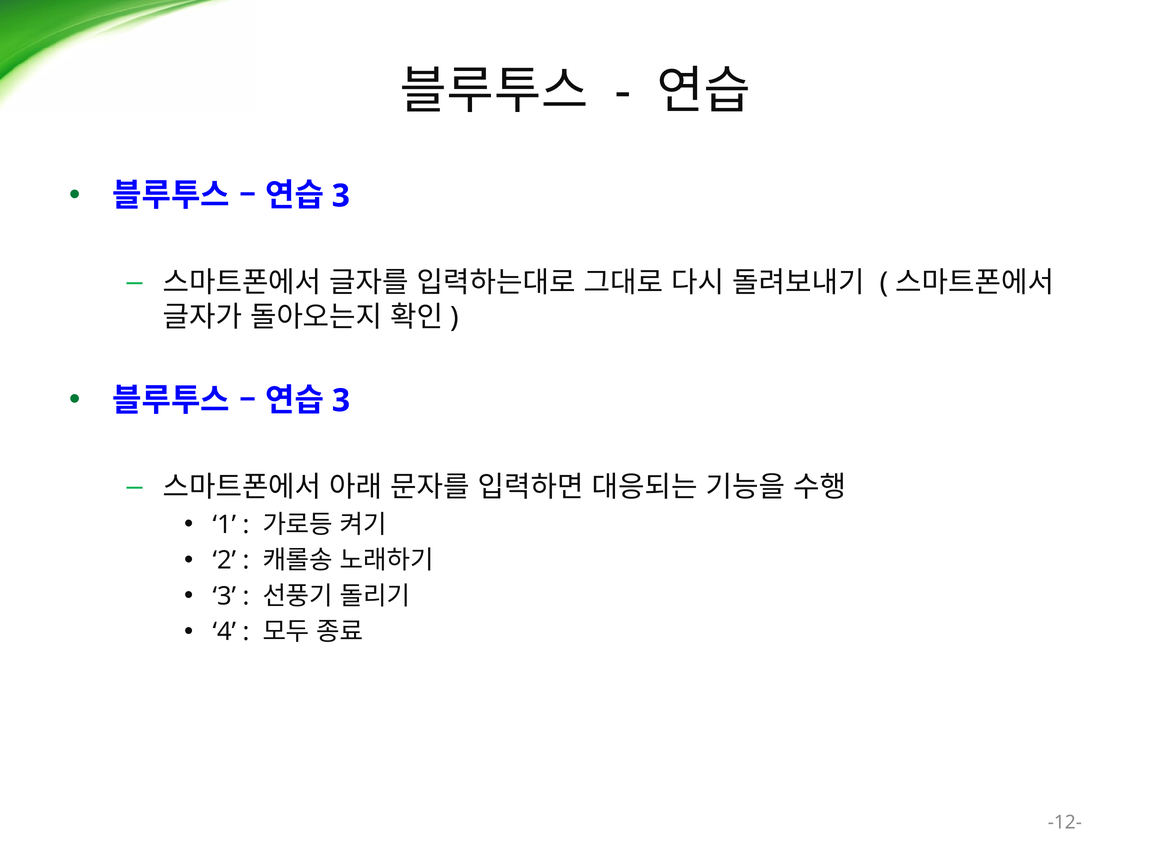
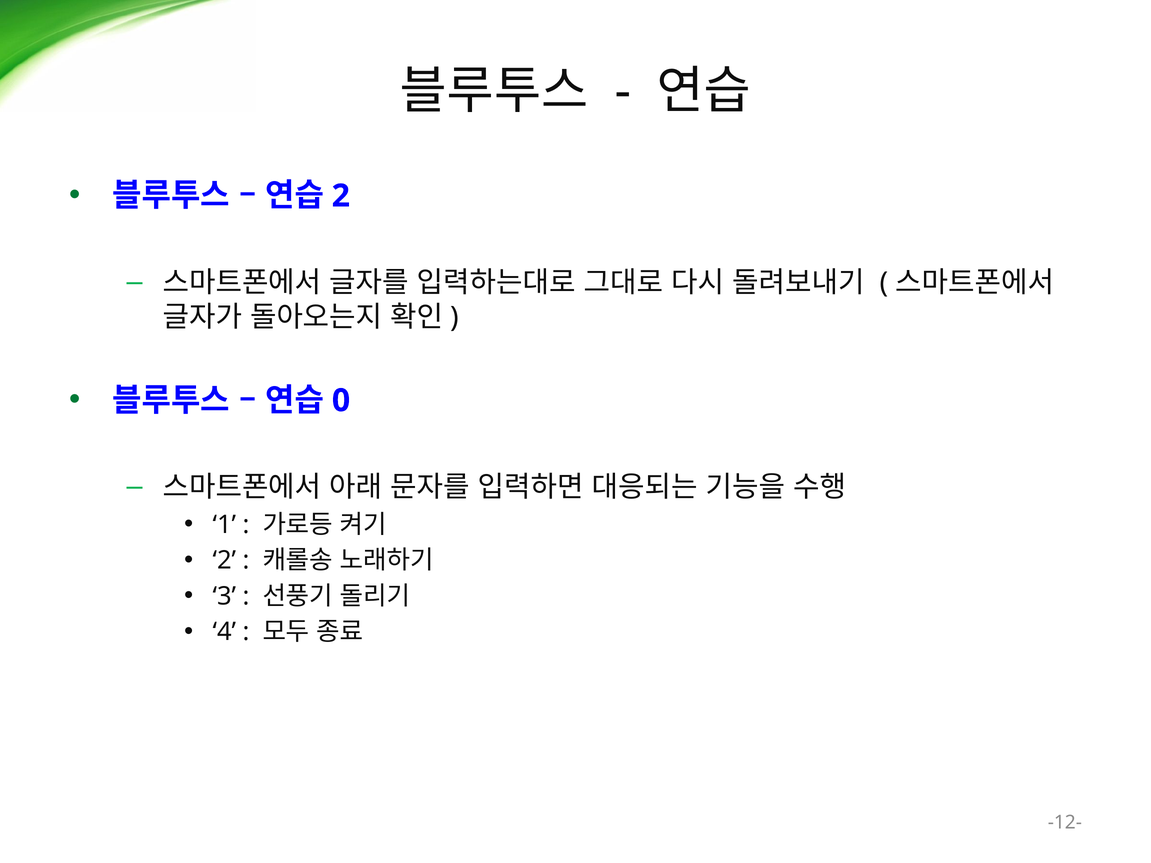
3: 3 -> 2 (341, 196)
3: 3 -> 0 (341, 401)
